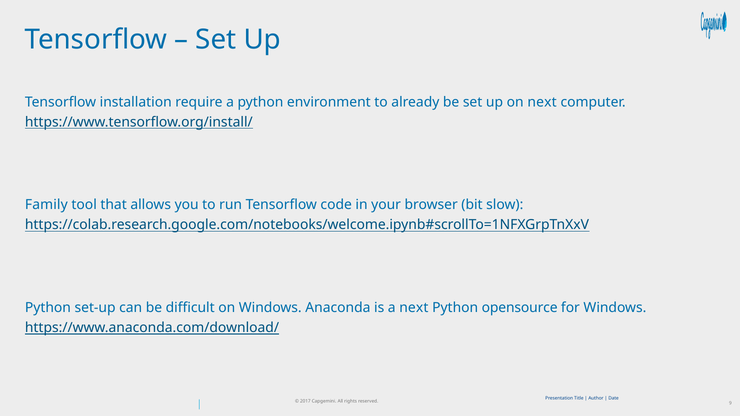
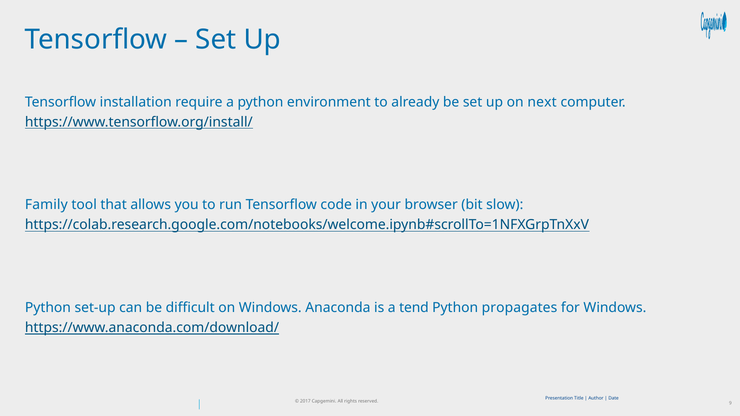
a next: next -> tend (414, 308)
opensource: opensource -> propagates (520, 308)
